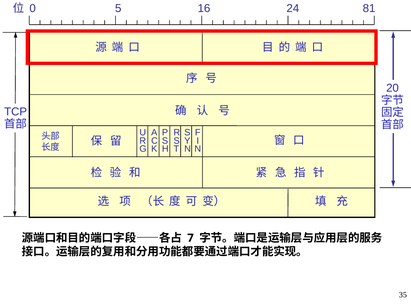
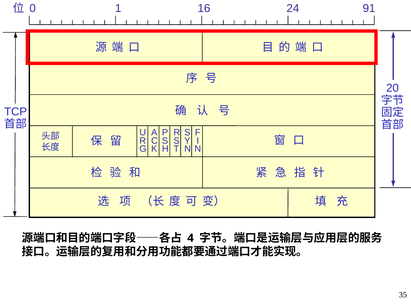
5: 5 -> 1 (118, 8)
81: 81 -> 91 (369, 8)
7: 7 -> 4 (190, 238)
